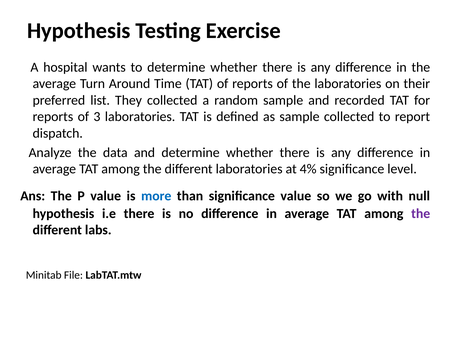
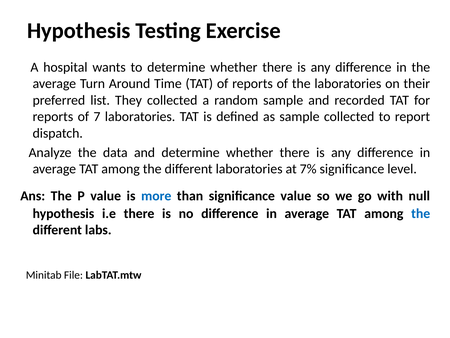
3: 3 -> 7 (97, 117)
4%: 4% -> 7% (308, 169)
the colour: purple -> blue (421, 213)
